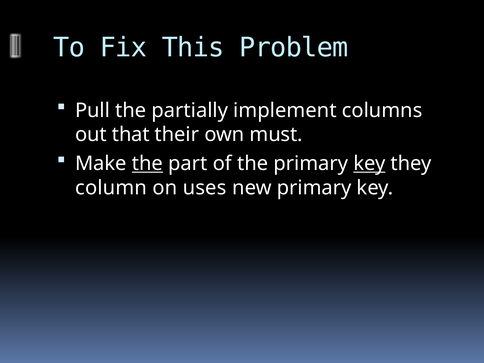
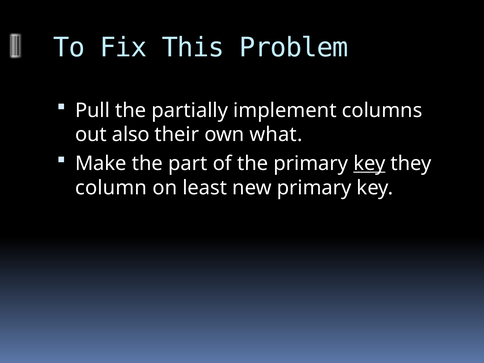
that: that -> also (131, 135)
must: must -> what (276, 135)
the underline: present -> none (147, 163)
uses: uses -> least (205, 188)
